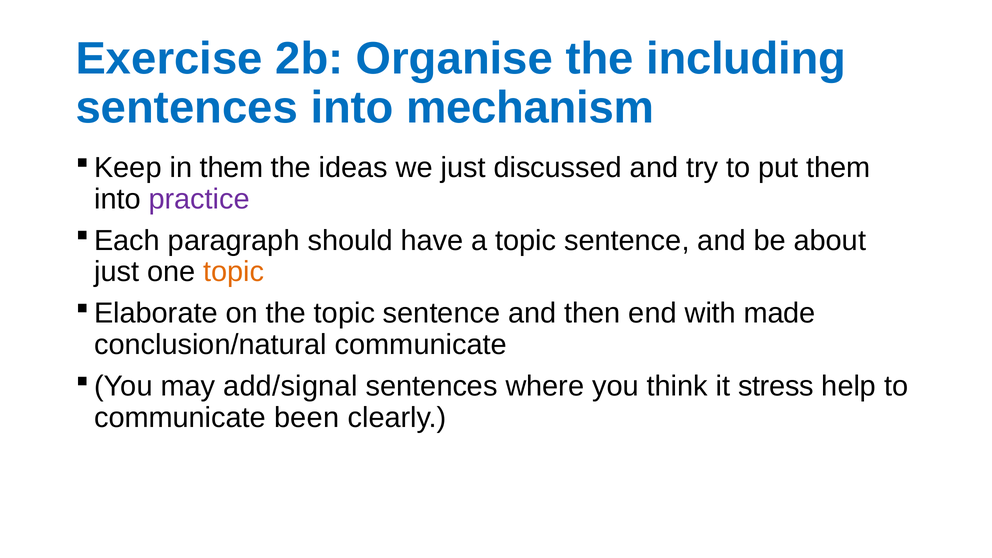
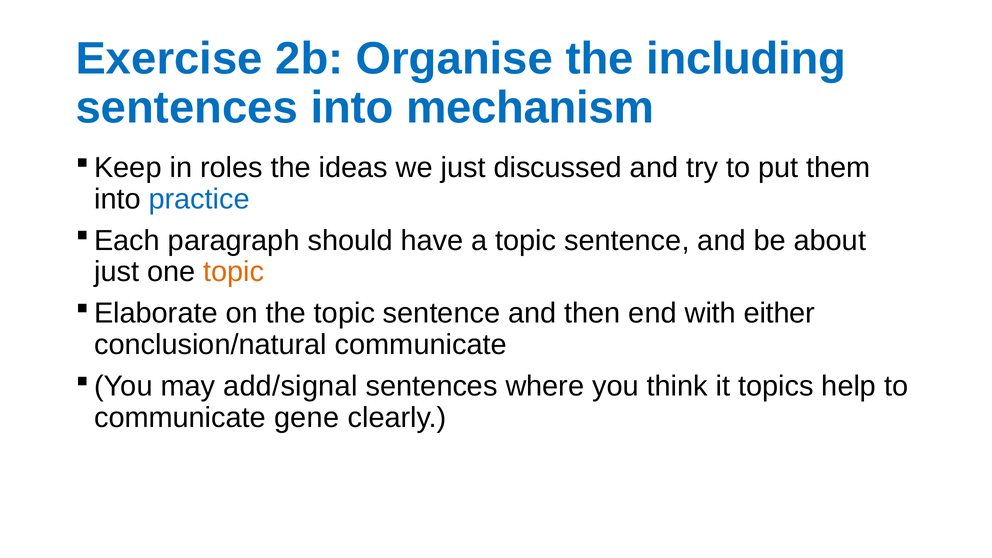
in them: them -> roles (231, 168)
practice colour: purple -> blue (199, 199)
made: made -> either (779, 313)
stress: stress -> topics (776, 386)
been: been -> gene (307, 418)
